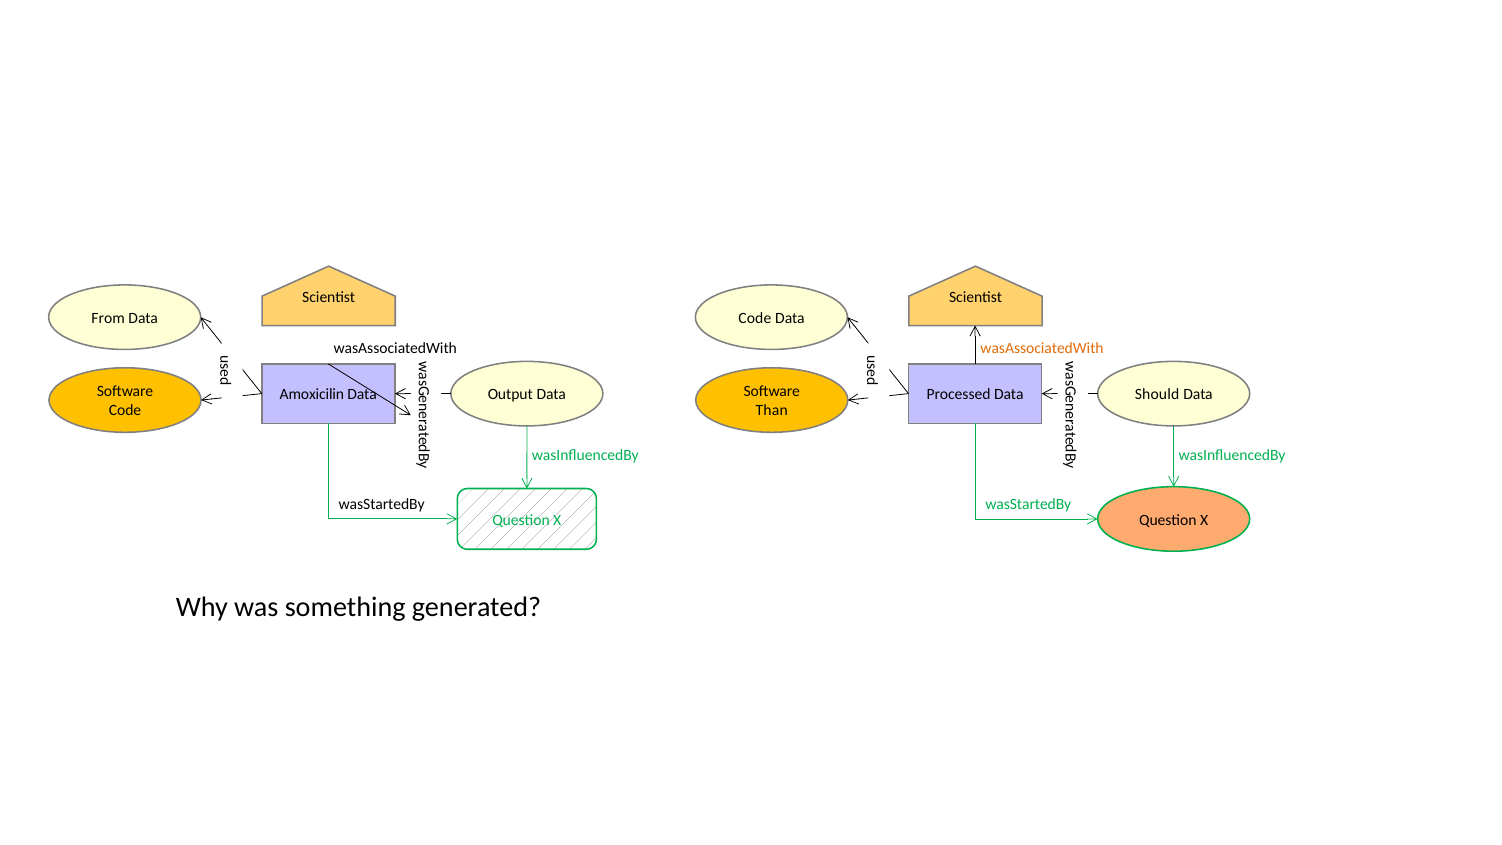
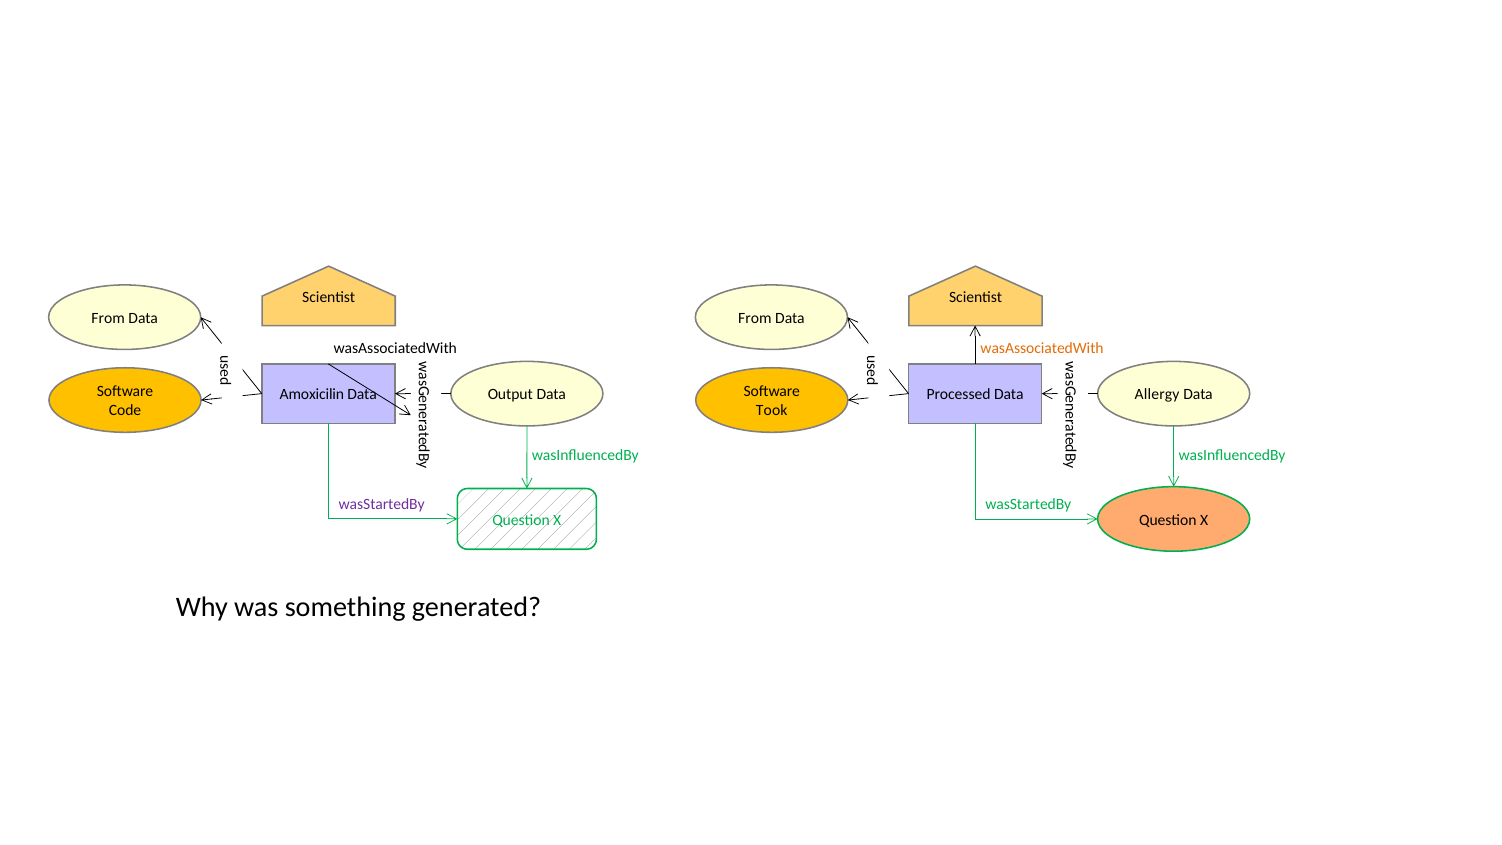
Code: Code -> From (755, 318)
Should: Should -> Allergy (1157, 395)
Than: Than -> Took (772, 410)
wasStartedBy colour: black -> purple (382, 505)
